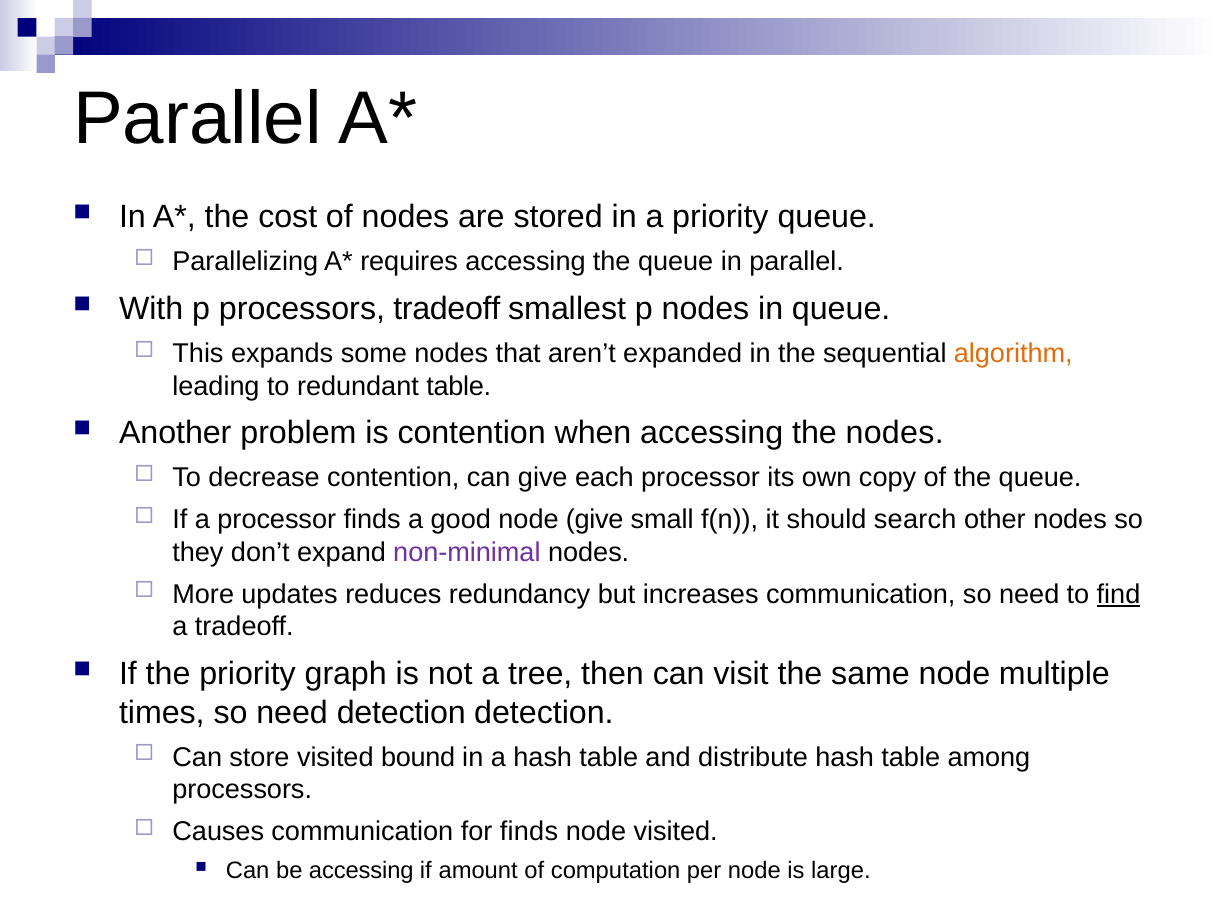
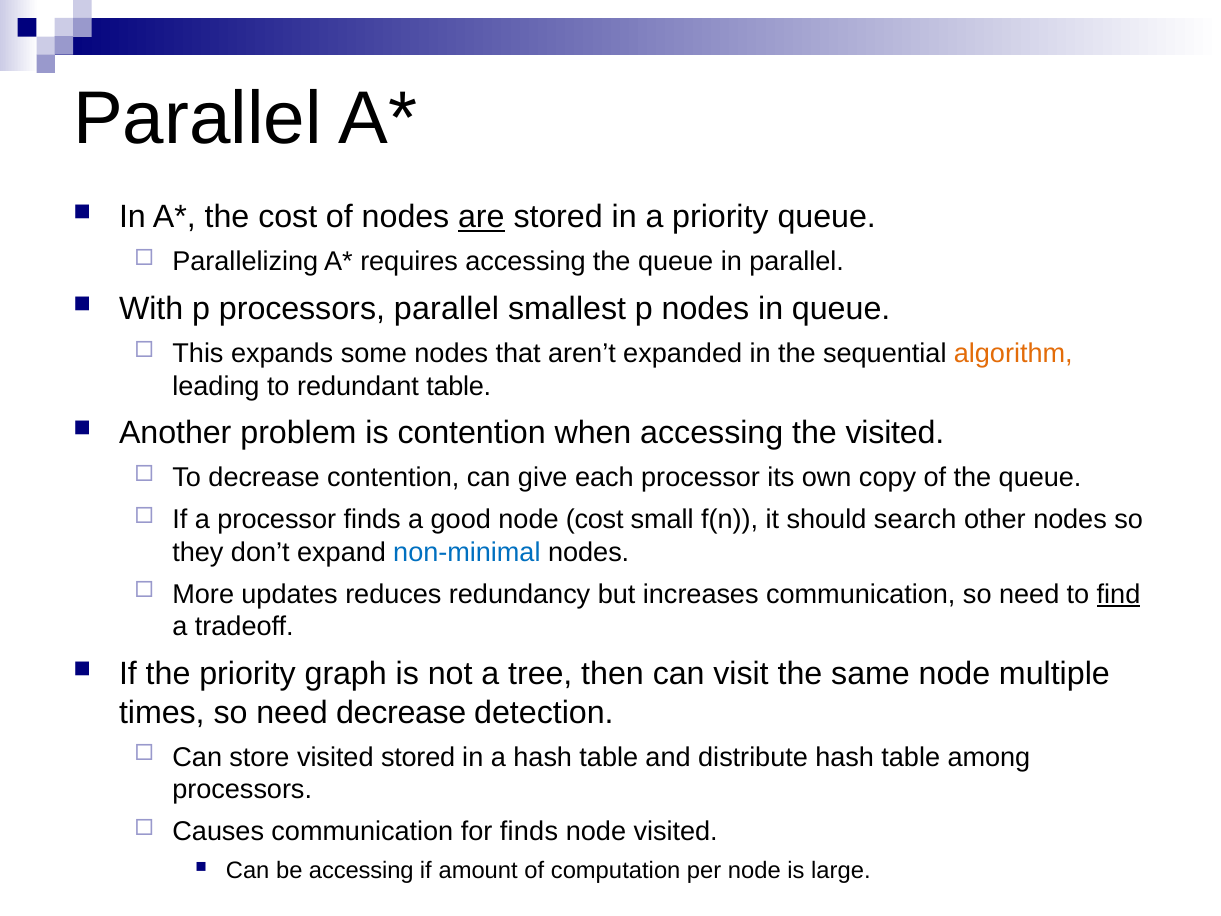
are underline: none -> present (481, 217)
processors tradeoff: tradeoff -> parallel (446, 309)
the nodes: nodes -> visited (895, 433)
node give: give -> cost (595, 520)
non-minimal colour: purple -> blue (467, 552)
need detection: detection -> decrease (401, 712)
visited bound: bound -> stored (418, 757)
